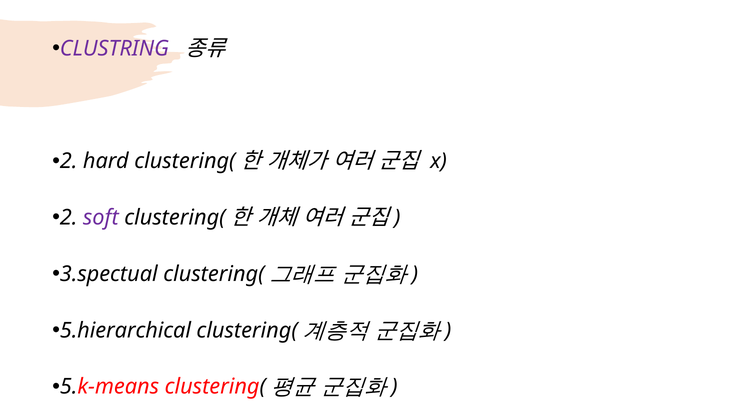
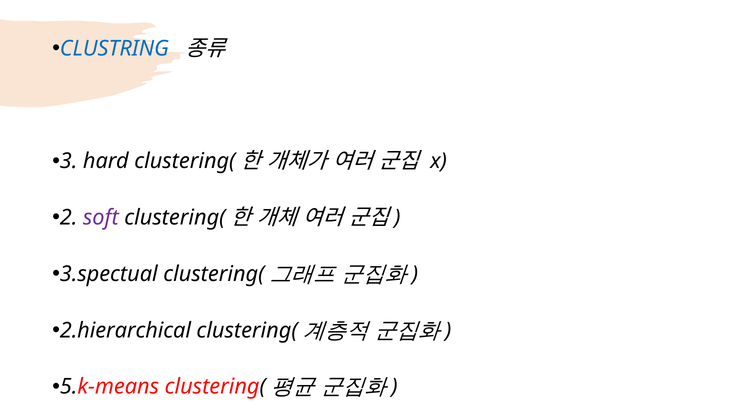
CLUSTRING colour: purple -> blue (114, 48)
2: 2 -> 3 (69, 161)
5.hierarchical: 5.hierarchical -> 2.hierarchical (125, 330)
